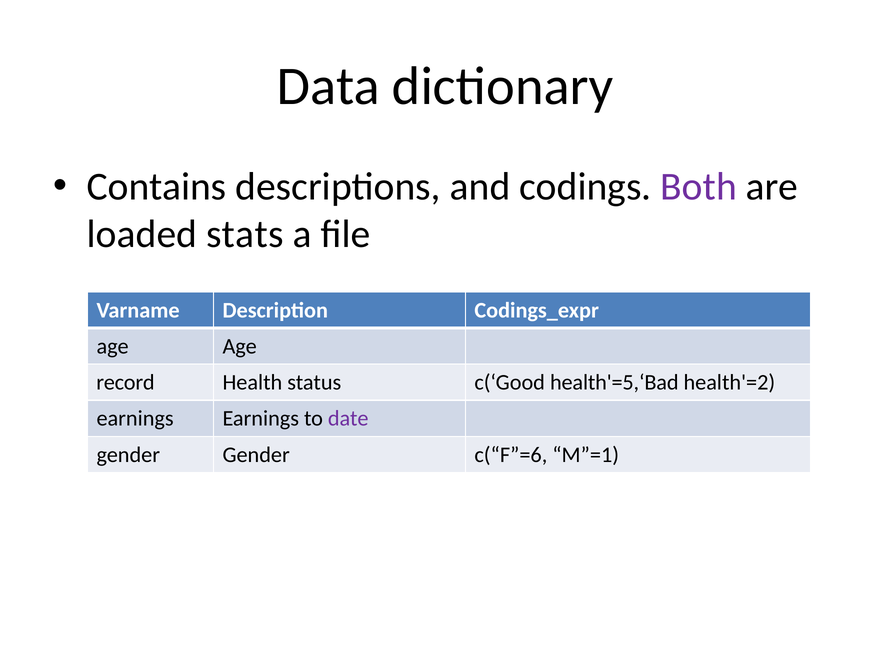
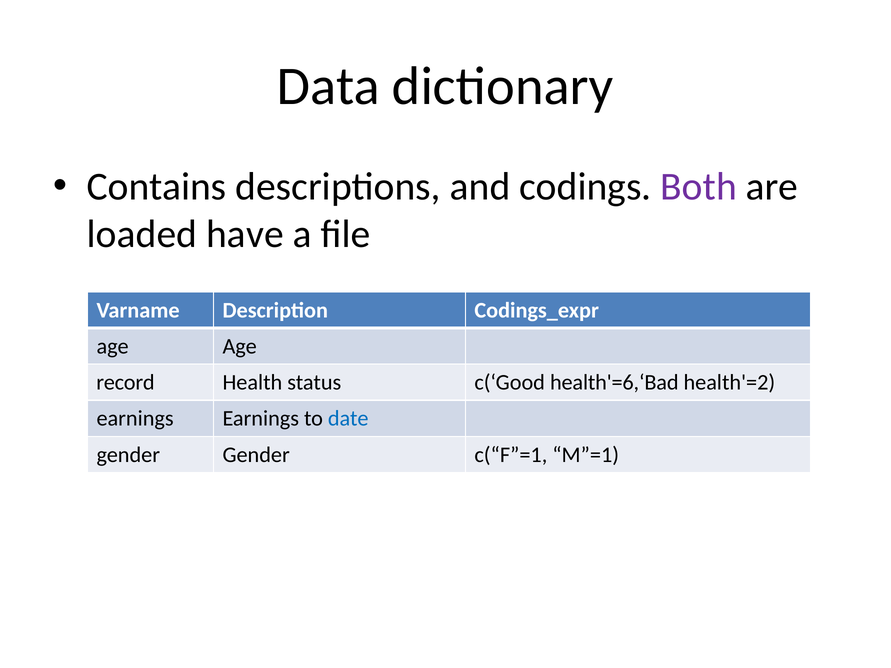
stats: stats -> have (245, 235)
health'=5,‘Bad: health'=5,‘Bad -> health'=6,‘Bad (614, 383)
date colour: purple -> blue (348, 419)
c(“F”=6: c(“F”=6 -> c(“F”=1 (511, 455)
